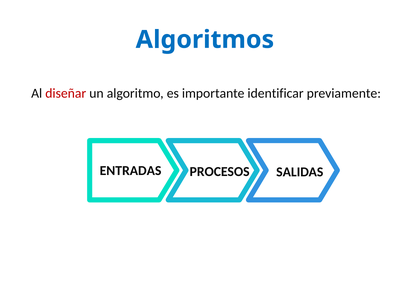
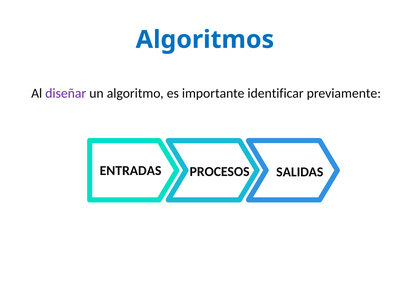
diseñar colour: red -> purple (66, 94)
